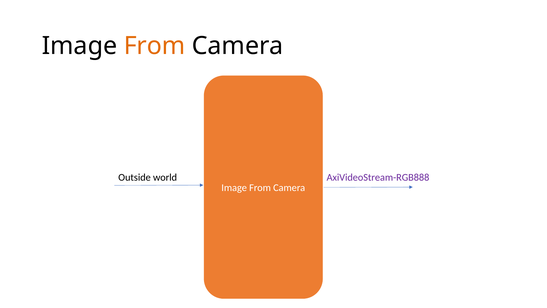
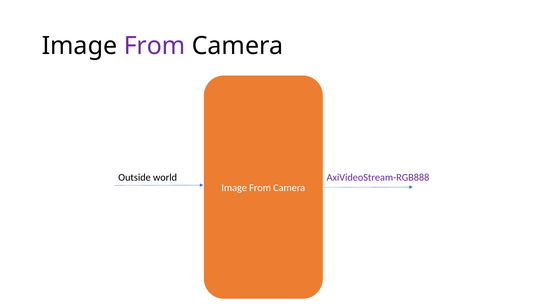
From colour: orange -> purple (155, 46)
